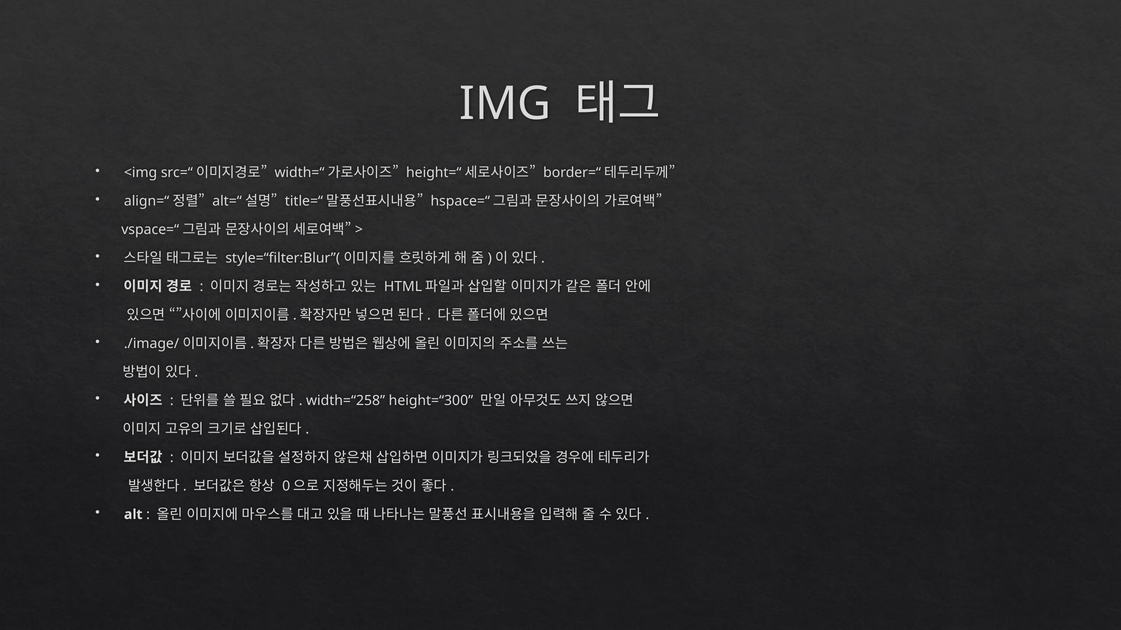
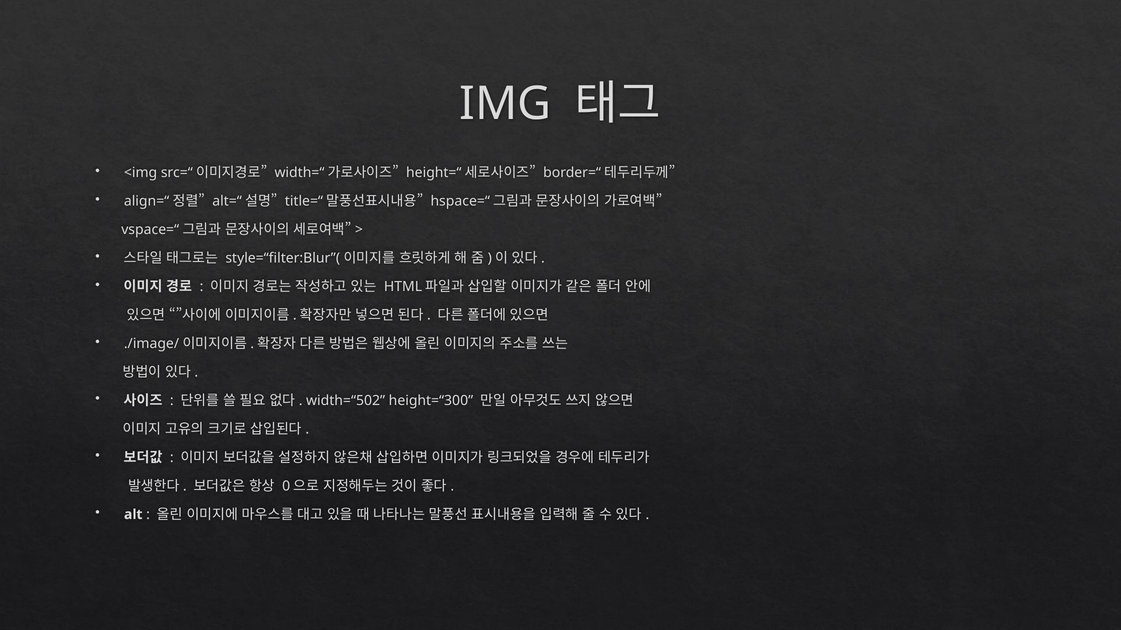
width=“258: width=“258 -> width=“502 (346, 401)
